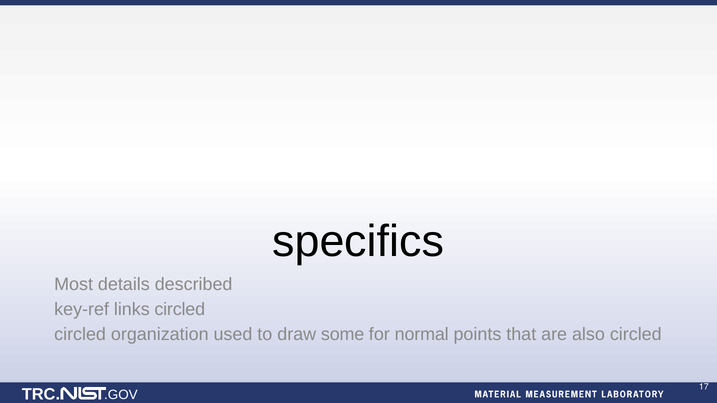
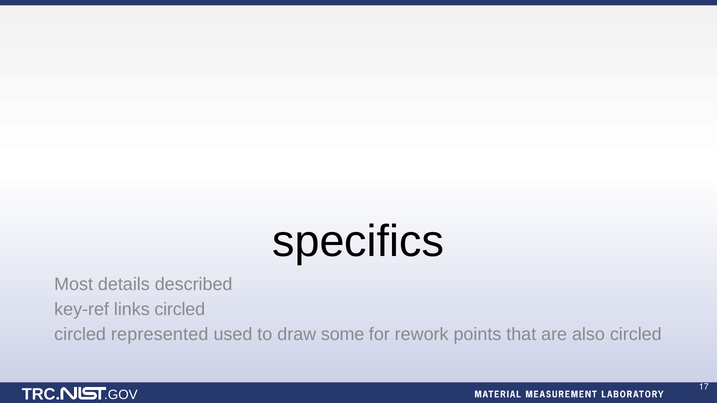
organization: organization -> represented (160, 335)
normal: normal -> rework (422, 335)
